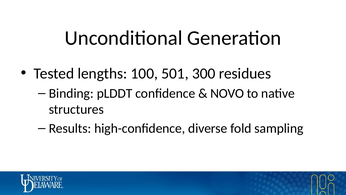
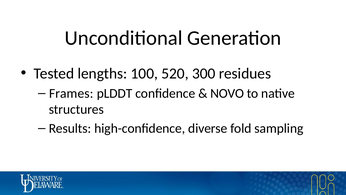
501: 501 -> 520 (175, 73)
Binding: Binding -> Frames (71, 93)
